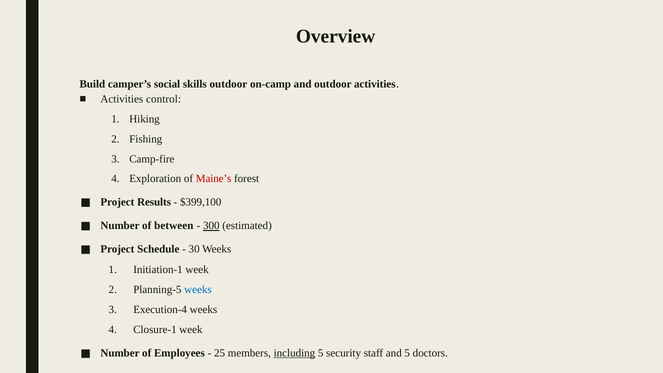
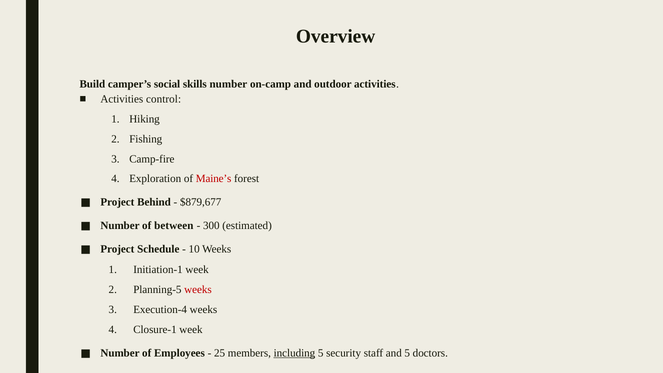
skills outdoor: outdoor -> number (228, 84)
Results: Results -> Behind (154, 202)
$399,100: $399,100 -> $879,677 (201, 202)
300 underline: present -> none (211, 226)
30: 30 -> 10 (194, 249)
weeks colour: blue -> red (198, 289)
